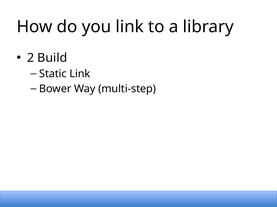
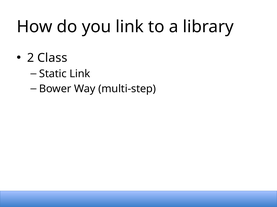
Build: Build -> Class (52, 58)
